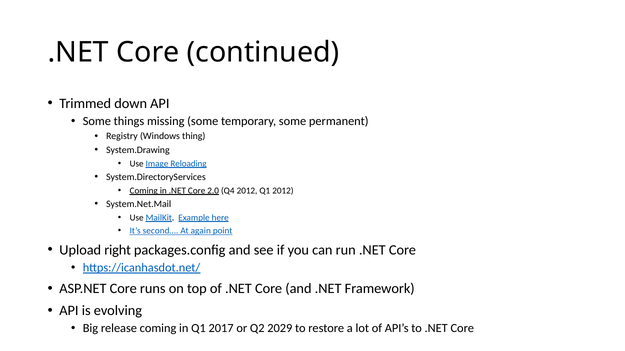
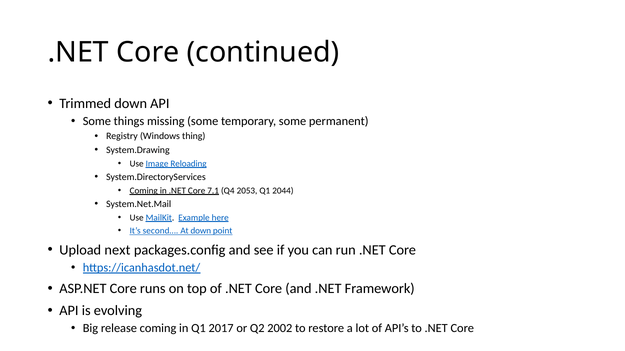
2.0: 2.0 -> 7.1 (213, 191)
Q4 2012: 2012 -> 2053 (247, 191)
Q1 2012: 2012 -> 2044 (283, 191)
At again: again -> down (201, 231)
right: right -> next (117, 250)
2029: 2029 -> 2002 (280, 329)
